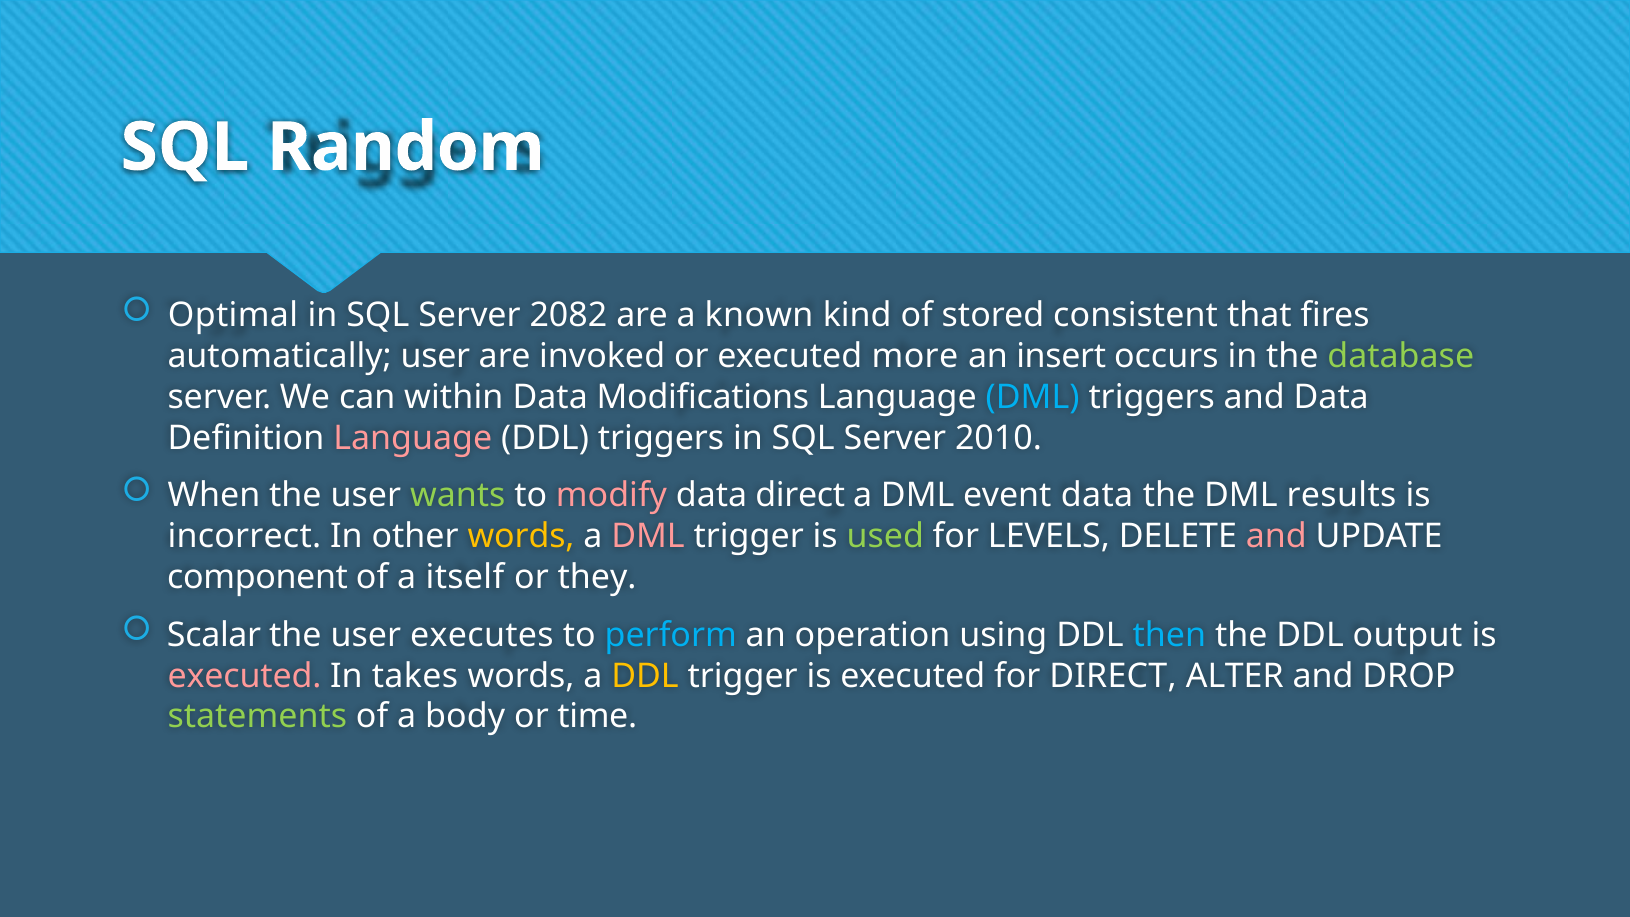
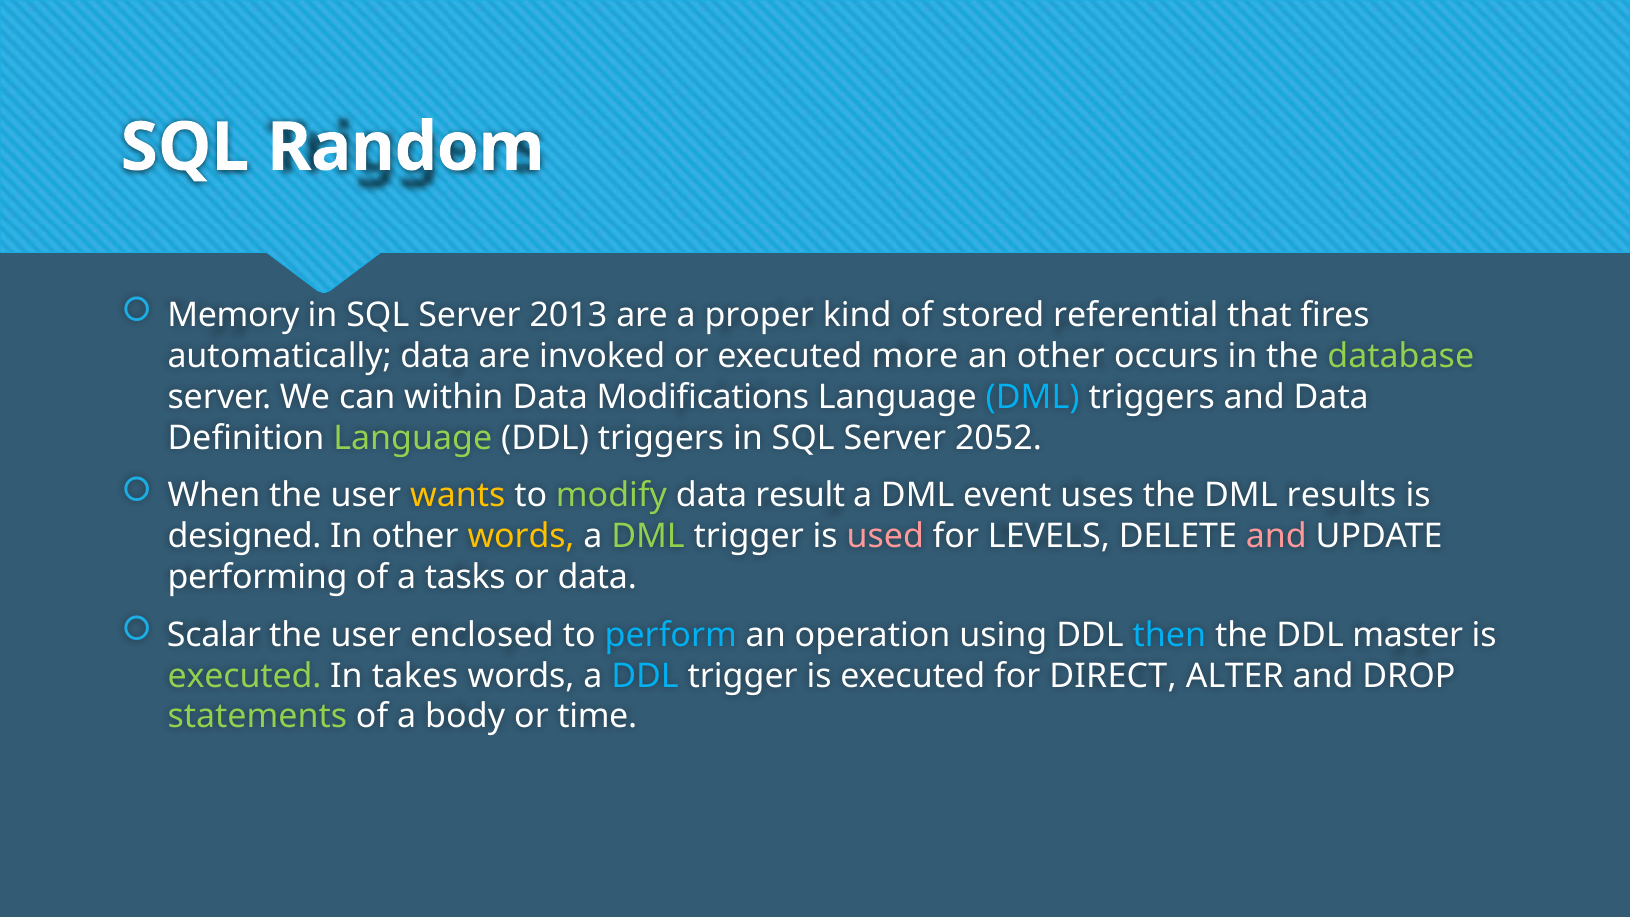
Optimal: Optimal -> Memory (233, 316)
2082: 2082 -> 2013 (568, 316)
known: known -> proper (759, 316)
consistent: consistent -> referential (1136, 316)
automatically user: user -> data (435, 356)
an insert: insert -> other (1061, 356)
Language colour: pink -> light green (413, 438)
2010: 2010 -> 2052 (998, 438)
wants colour: light green -> yellow (458, 496)
modify colour: pink -> light green (611, 496)
data direct: direct -> result (800, 496)
event data: data -> uses (1097, 496)
incorrect: incorrect -> designed (245, 536)
DML colour: pink -> light green (648, 536)
used colour: light green -> pink (885, 536)
component: component -> performing (258, 577)
itself: itself -> tasks (465, 577)
or they: they -> data (597, 577)
executes: executes -> enclosed (482, 635)
output: output -> master (1408, 635)
executed colour: pink -> light green (245, 676)
DDL colour: yellow -> light blue (645, 676)
